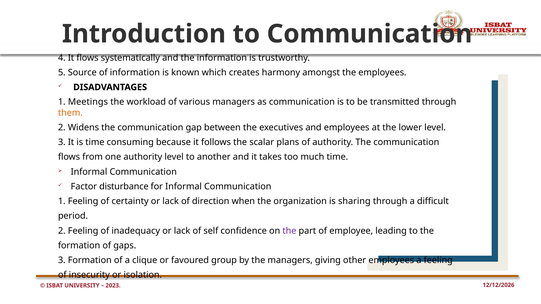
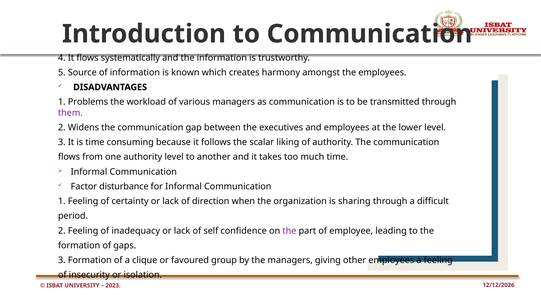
Meetings: Meetings -> Problems (88, 102)
them colour: orange -> purple (70, 113)
plans: plans -> liking (288, 142)
